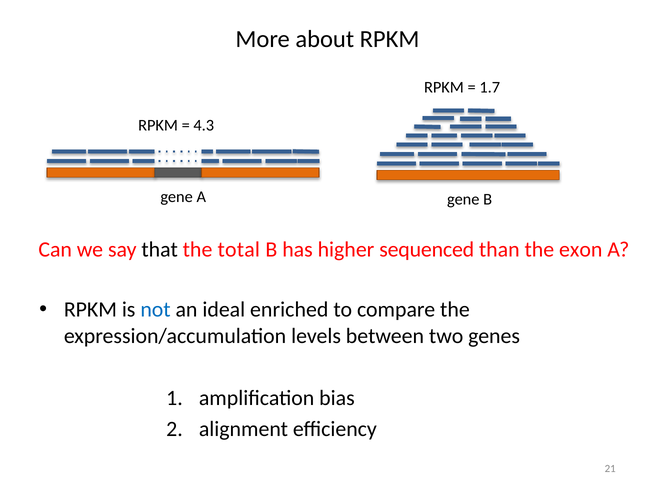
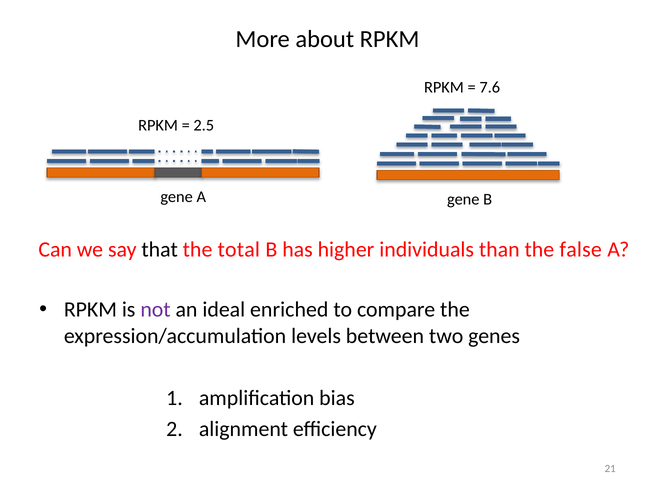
1.7: 1.7 -> 7.6 (490, 88)
4.3: 4.3 -> 2.5 (204, 125)
sequenced: sequenced -> individuals (427, 250)
exon: exon -> false (581, 250)
not colour: blue -> purple (156, 310)
